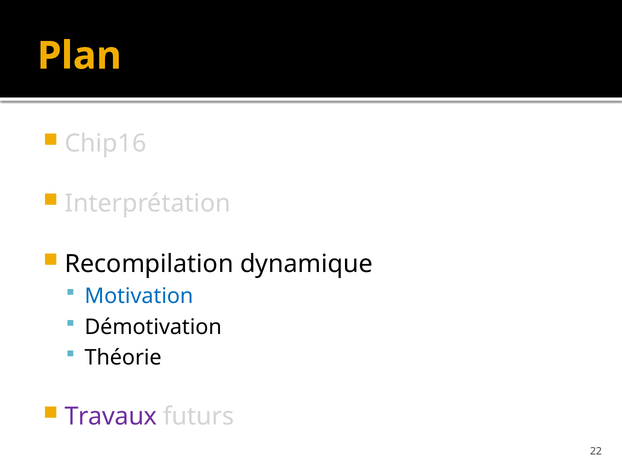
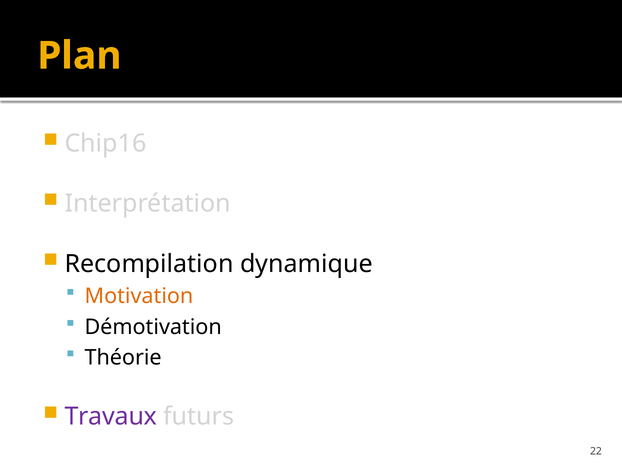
Motivation colour: blue -> orange (139, 297)
